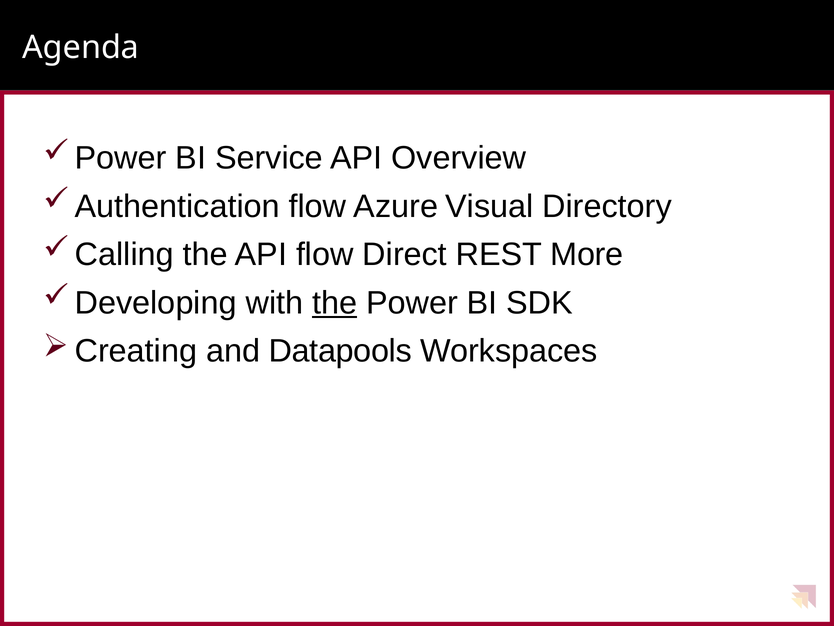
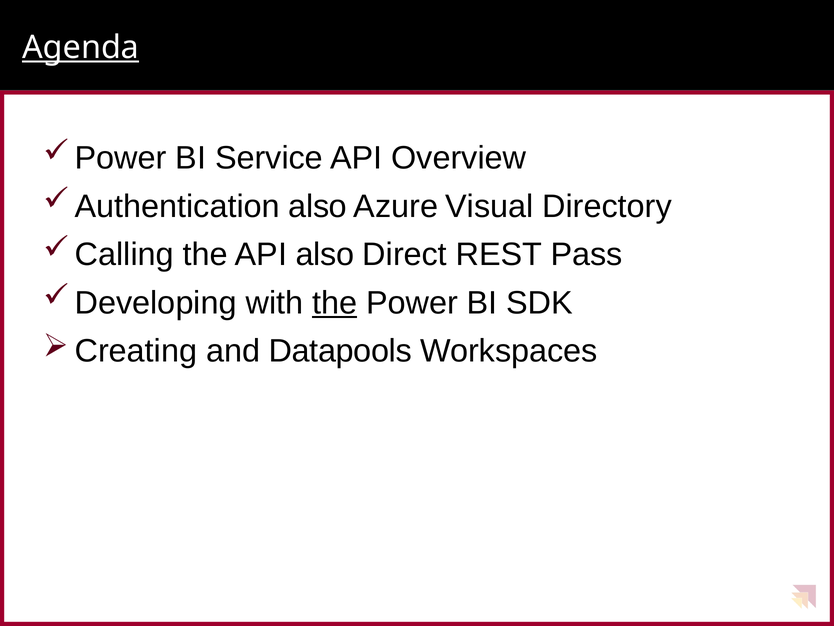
Agenda underline: none -> present (81, 47)
flow: flow -> also (318, 206)
API flow: flow -> also (325, 254)
More: More -> Pass (587, 254)
